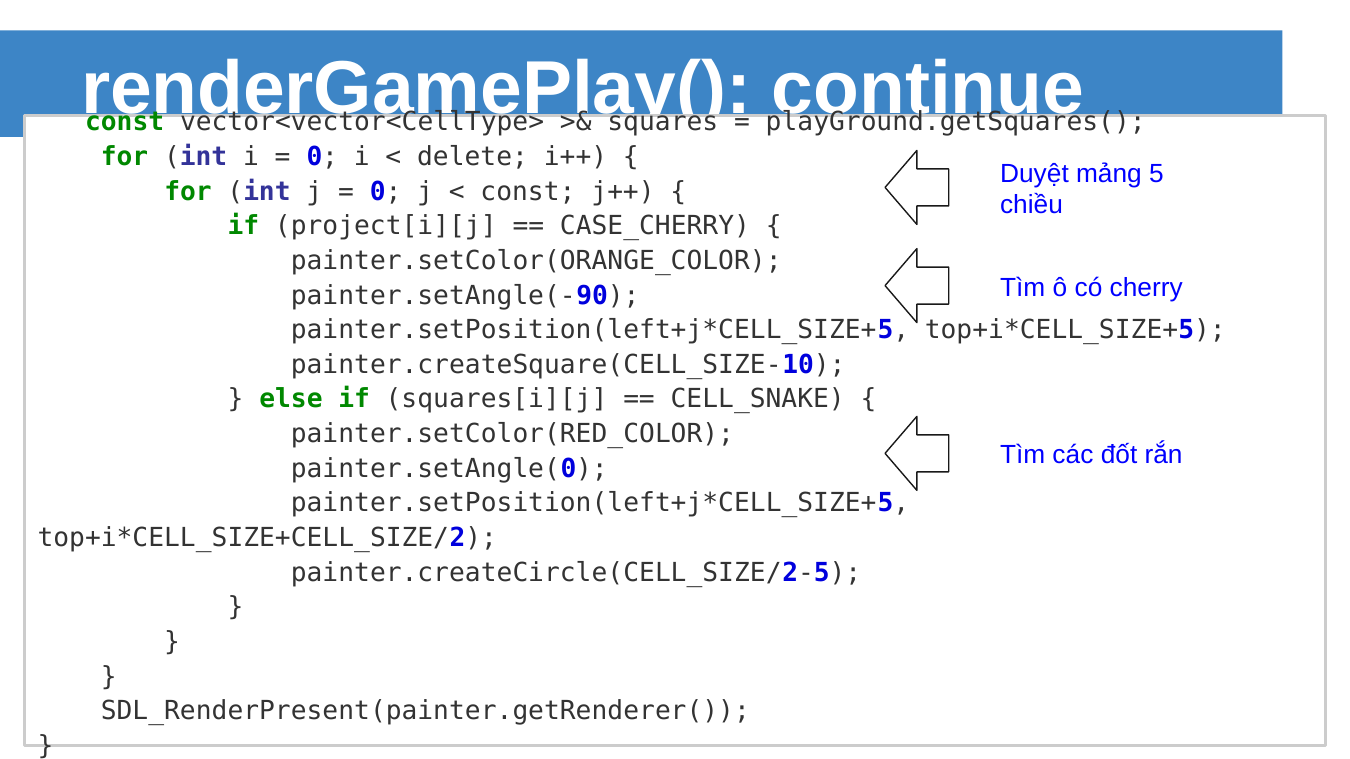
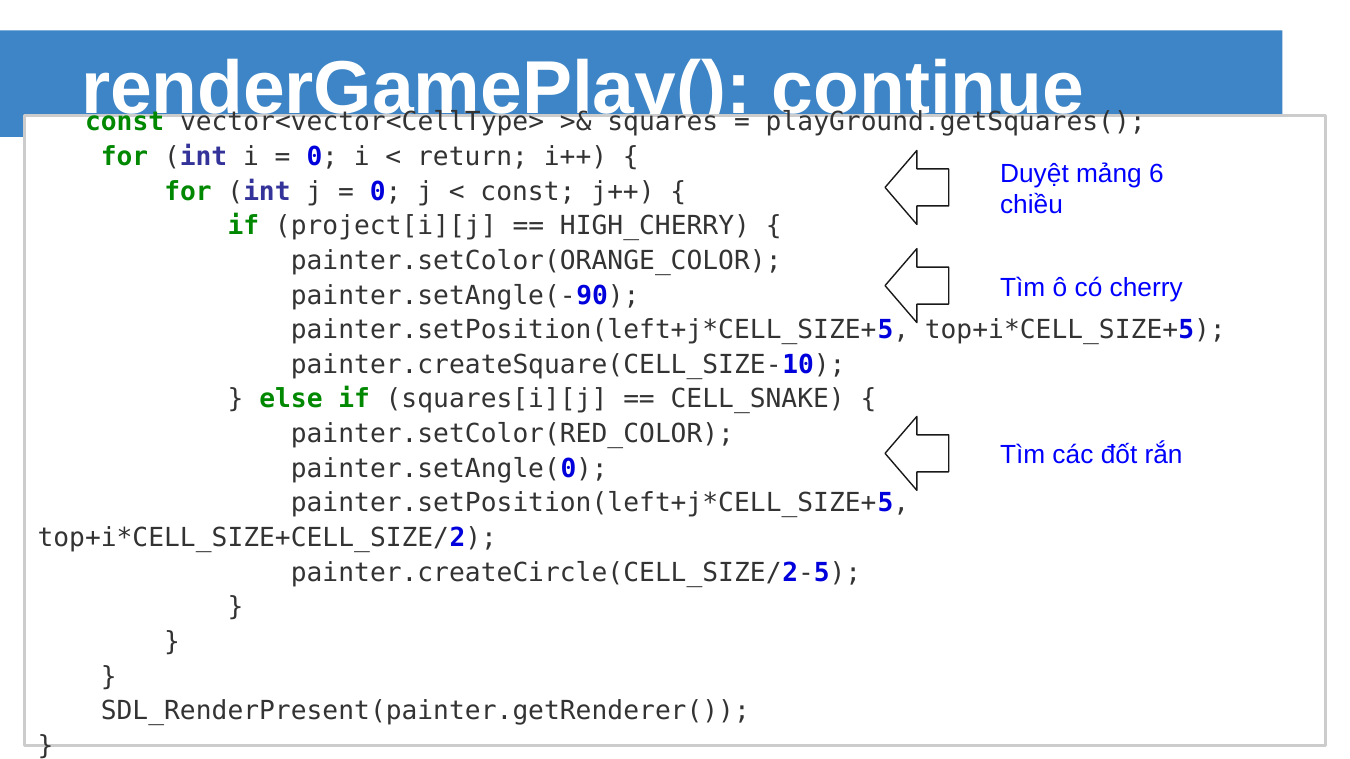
delete: delete -> return (473, 157)
5: 5 -> 6 (1156, 174)
CASE_CHERRY: CASE_CHERRY -> HIGH_CHERRY (655, 226)
